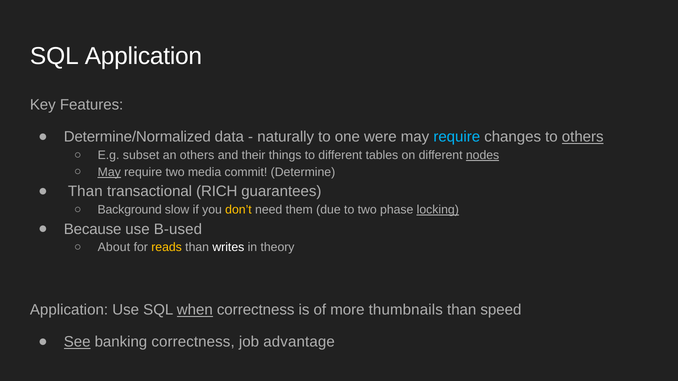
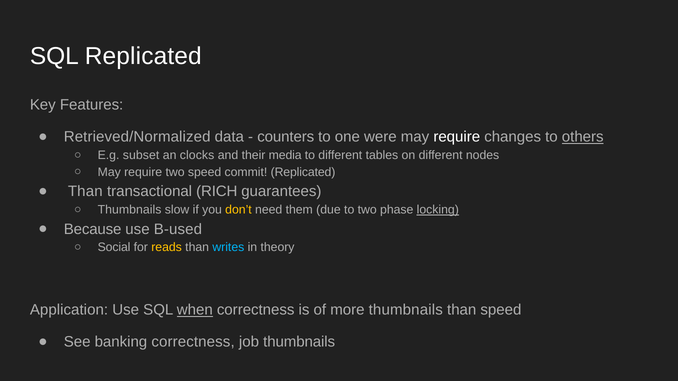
SQL Application: Application -> Replicated (143, 56)
Determine/Normalized: Determine/Normalized -> Retrieved/Normalized (137, 137)
naturally: naturally -> counters (286, 137)
require colour: light blue -> white (457, 137)
an others: others -> clocks (197, 155)
things: things -> media (285, 155)
nodes underline: present -> none (483, 155)
May underline: present -> none (109, 172)
two media: media -> speed (205, 172)
commit Determine: Determine -> Replicated (303, 172)
Background: Background -> Thumbnails (130, 210)
About: About -> Social (114, 248)
writes colour: white -> light blue (228, 248)
See underline: present -> none (77, 342)
job advantage: advantage -> thumbnails (299, 342)
